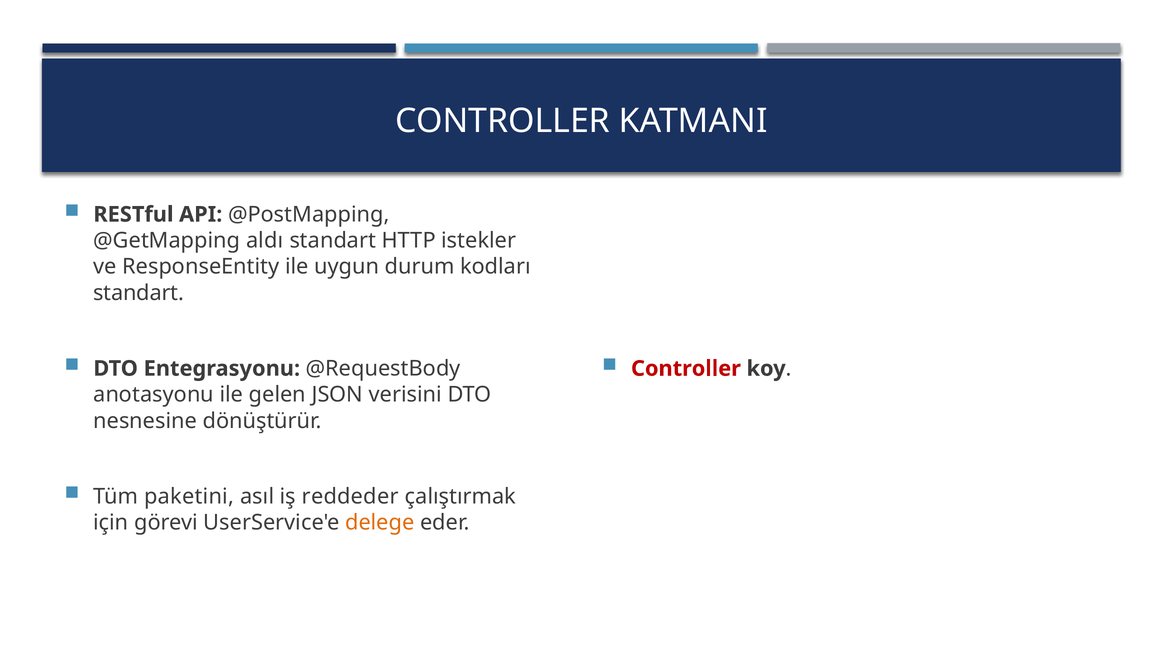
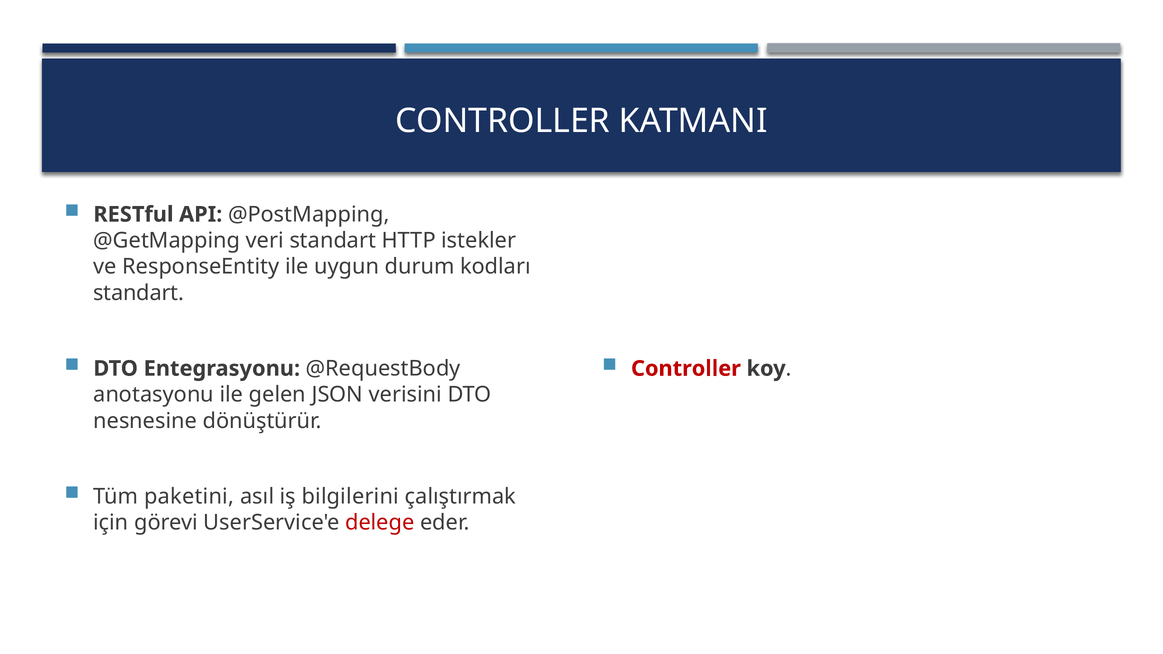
aldı: aldı -> veri (265, 241)
reddeder: reddeder -> bilgilerini (350, 497)
delege colour: orange -> red (380, 523)
